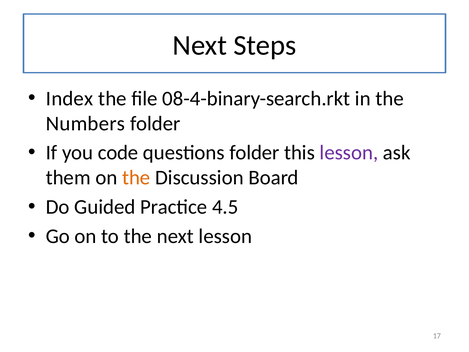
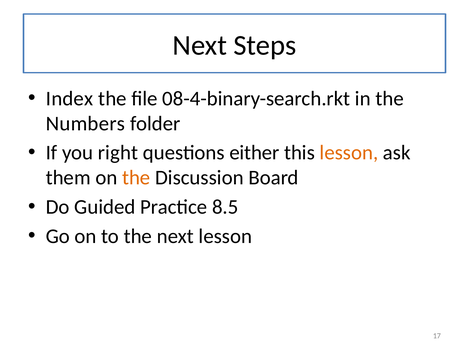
code: code -> right (118, 153)
questions folder: folder -> either (254, 153)
lesson colour: purple -> orange (349, 153)
4.5: 4.5 -> 8.5 (225, 207)
